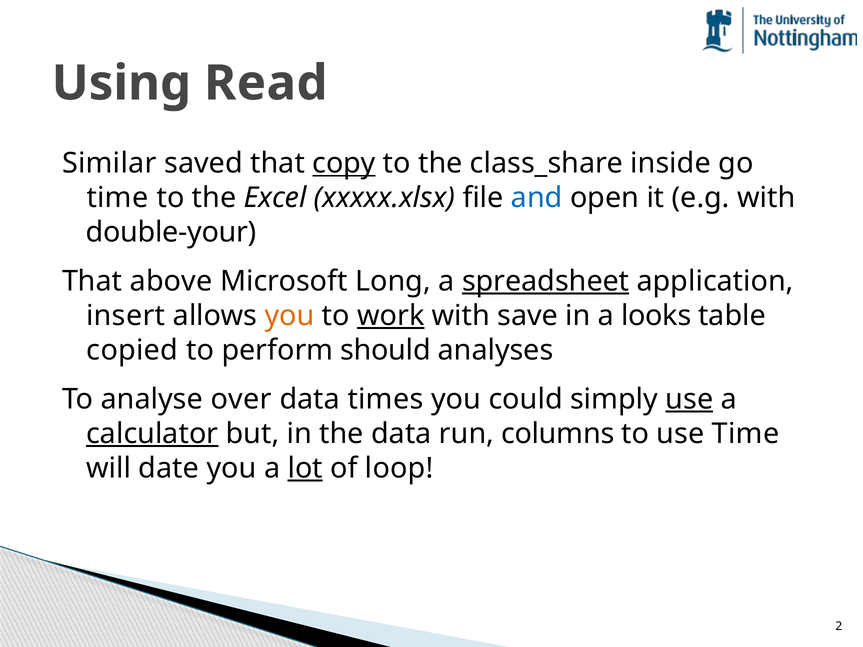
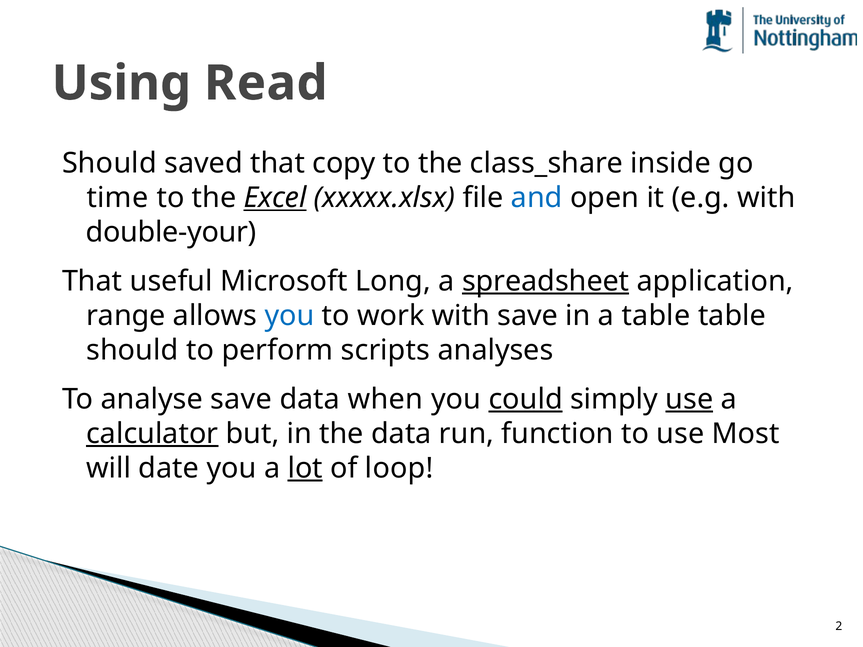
Similar: Similar -> Should (109, 163)
copy underline: present -> none (344, 163)
Excel underline: none -> present (275, 198)
above: above -> useful (171, 281)
insert: insert -> range (126, 316)
you colour: orange -> blue (290, 316)
work underline: present -> none (391, 316)
a looks: looks -> table (656, 316)
copied: copied -> should (132, 350)
should: should -> scripts (385, 350)
analyse over: over -> save (241, 399)
times: times -> when (385, 399)
could underline: none -> present (526, 399)
columns: columns -> function (558, 434)
use Time: Time -> Most (746, 434)
